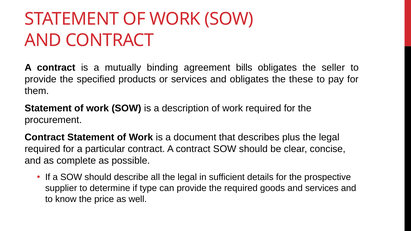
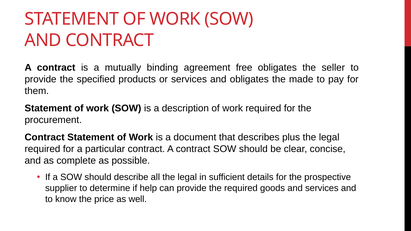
bills: bills -> free (244, 68)
these: these -> made (301, 79)
type: type -> help (148, 188)
